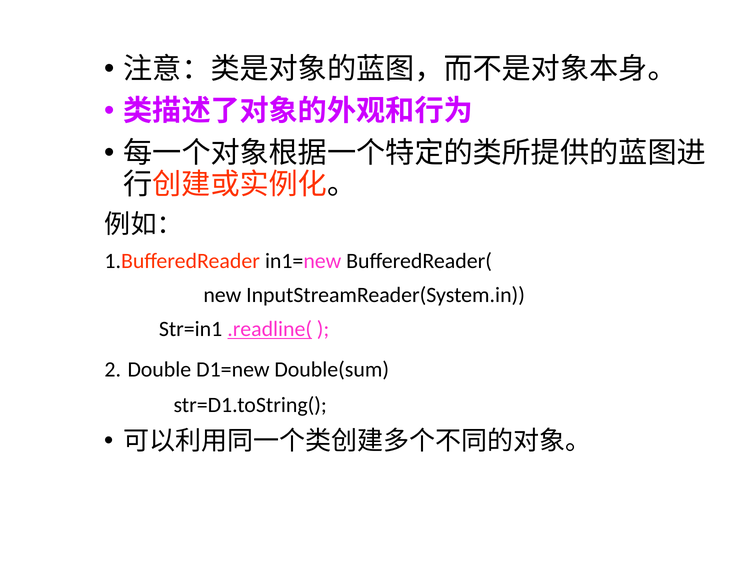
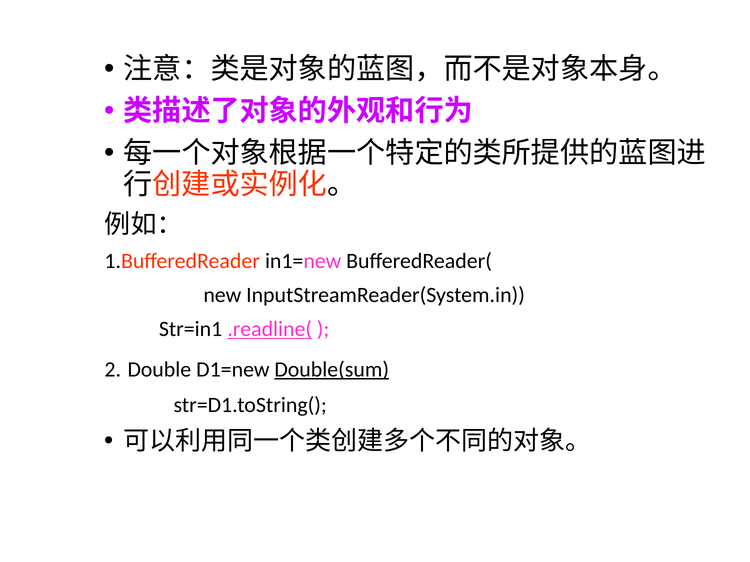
Double(sum underline: none -> present (332, 370)
